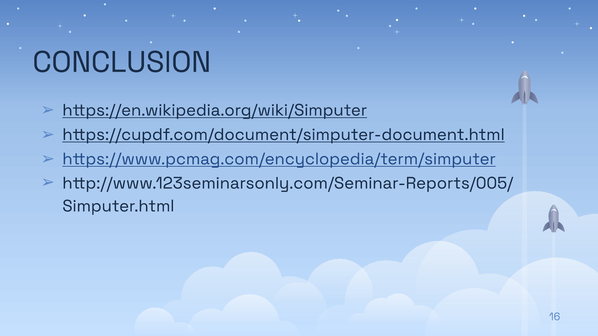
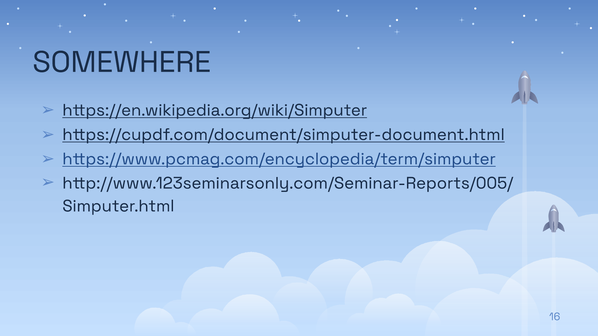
CONCLUSION: CONCLUSION -> SOMEWHERE (122, 62)
